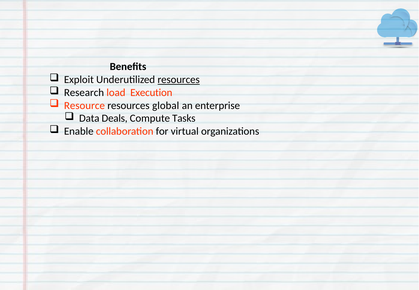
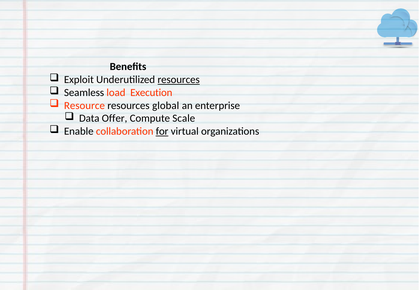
Research: Research -> Seamless (84, 93)
Deals: Deals -> Offer (115, 118)
Tasks: Tasks -> Scale (184, 118)
for underline: none -> present (162, 131)
